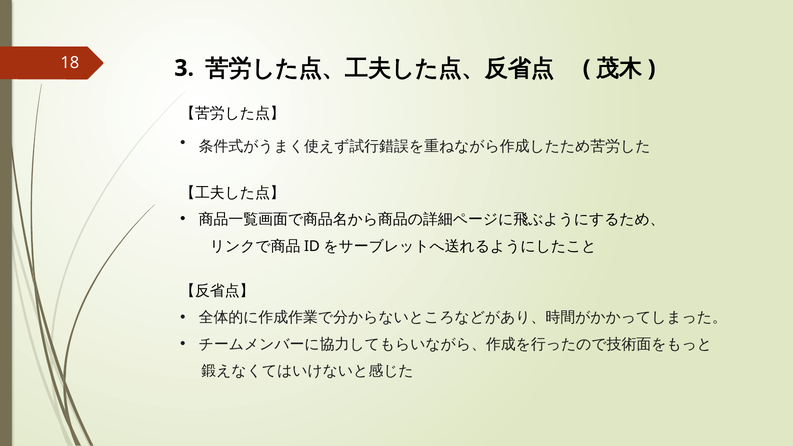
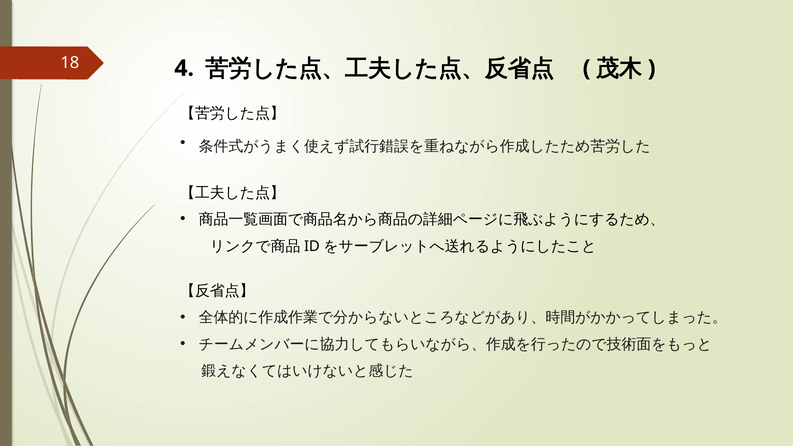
3: 3 -> 4 (184, 68)
